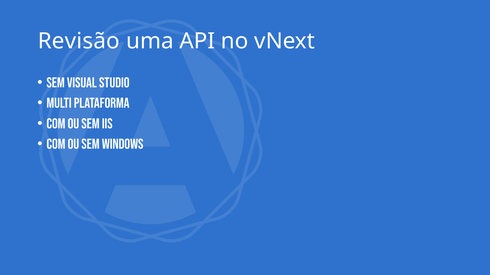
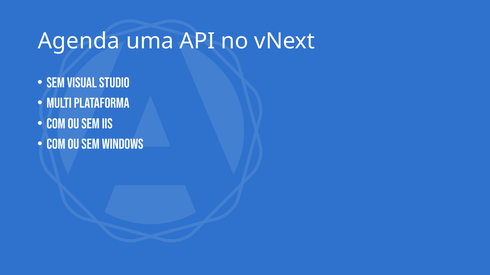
Revisão: Revisão -> Agenda (79, 41)
